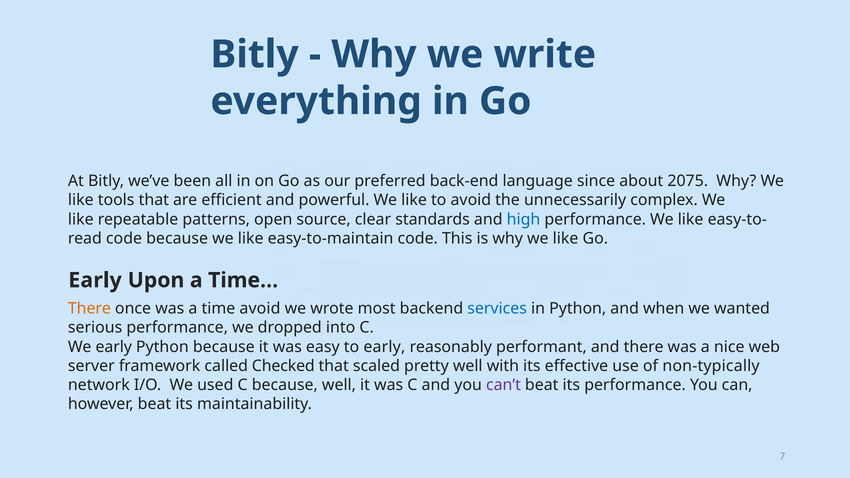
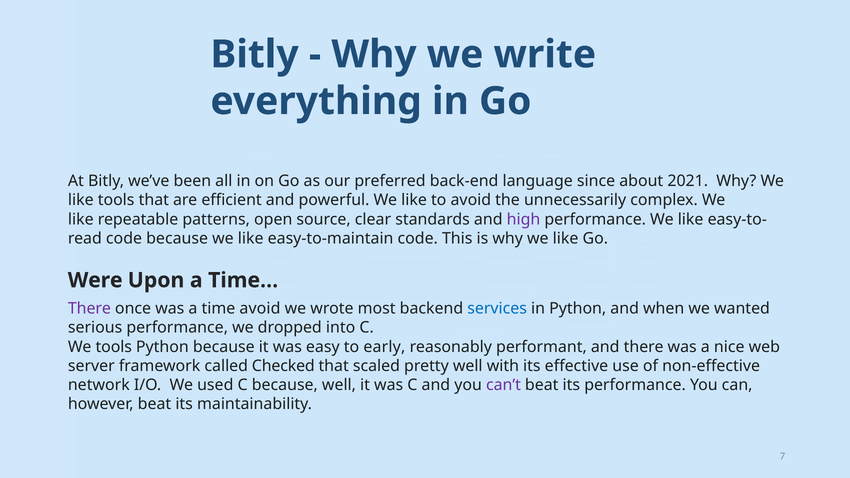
2075: 2075 -> 2021 (688, 181)
high colour: blue -> purple (523, 219)
Early: Early -> Were (95, 280)
There colour: orange -> purple (89, 309)
We early: early -> tools (114, 347)
non-typically: non-typically -> non-effective (711, 366)
